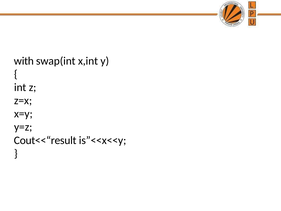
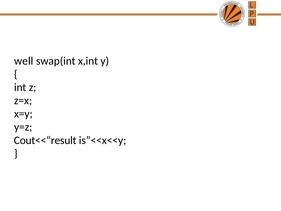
with: with -> well (24, 61)
